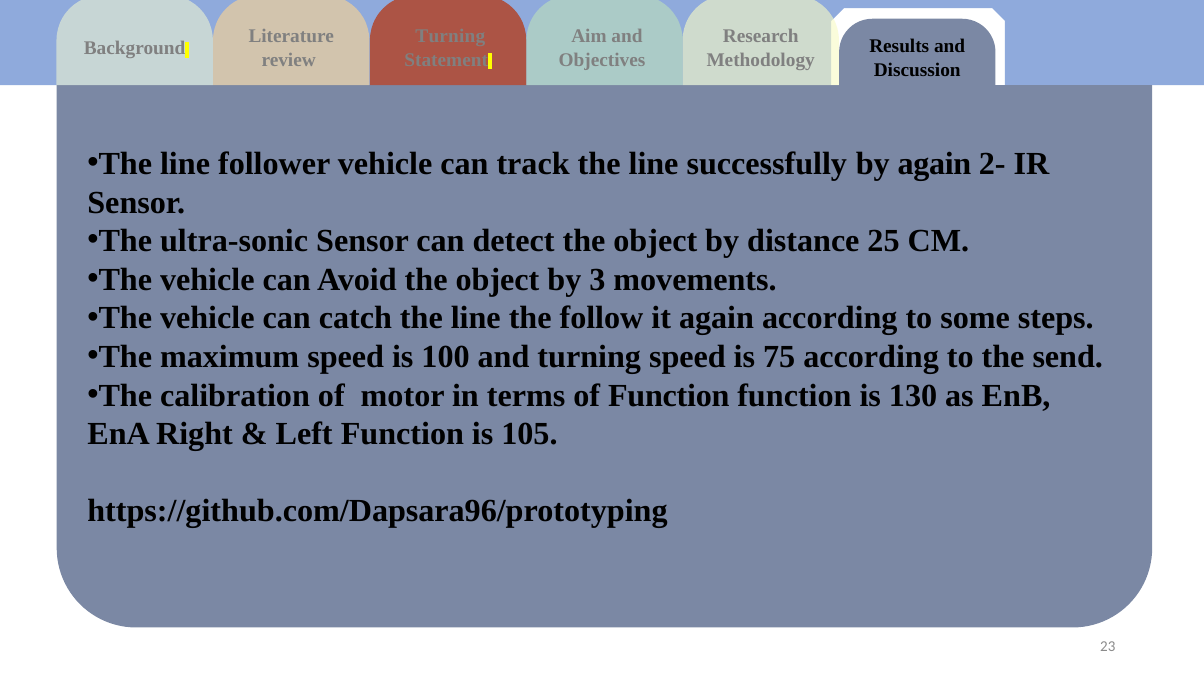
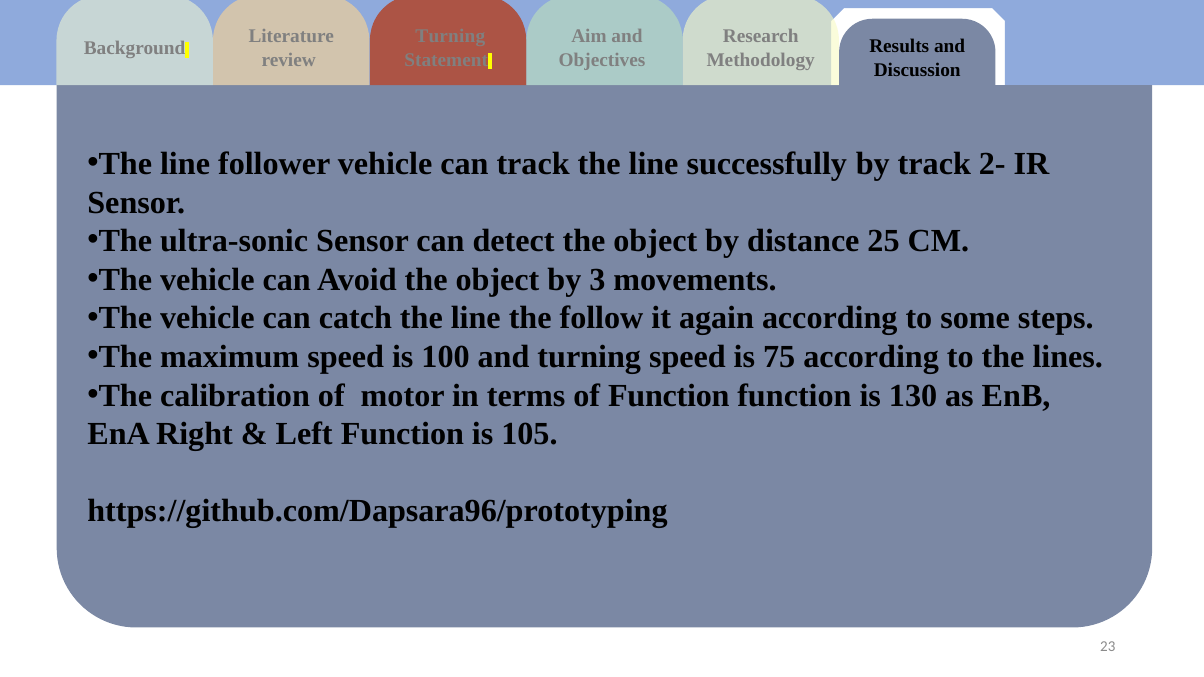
by again: again -> track (934, 164)
send: send -> lines (1068, 357)
